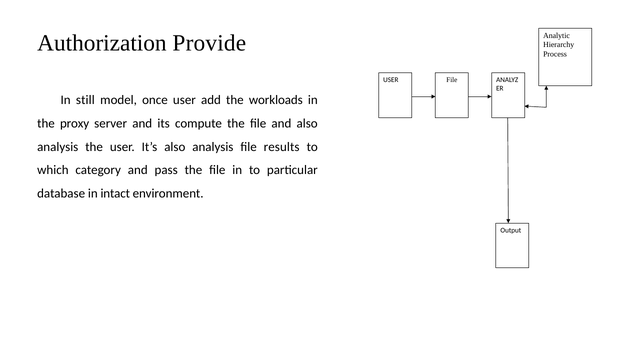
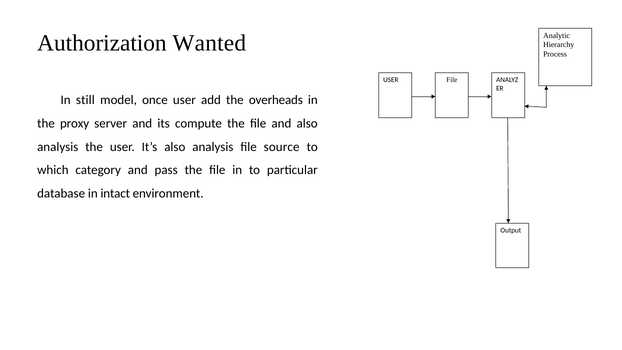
Provide: Provide -> Wanted (209, 43)
workloads: workloads -> overheads (276, 100)
results: results -> source (282, 147)
